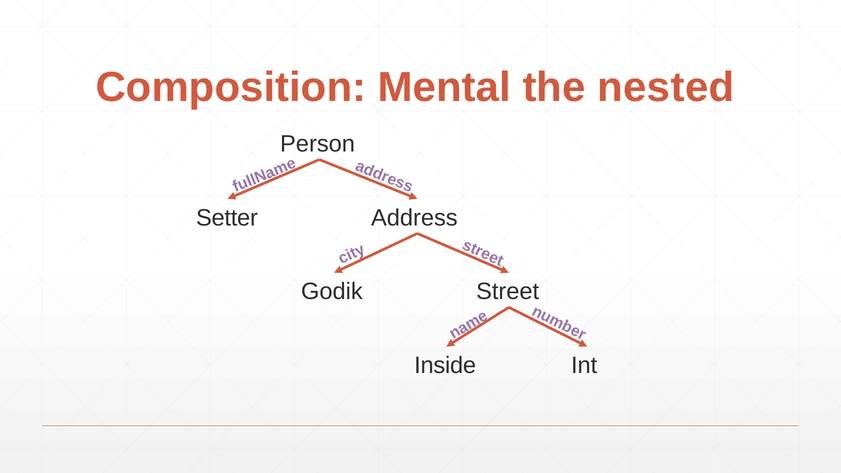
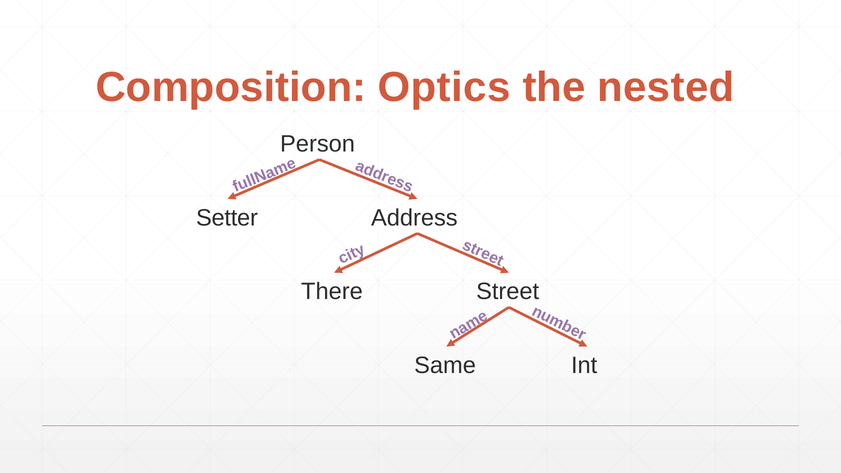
Mental: Mental -> Optics (444, 87)
Godik: Godik -> There (332, 292)
Inside: Inside -> Same (445, 366)
